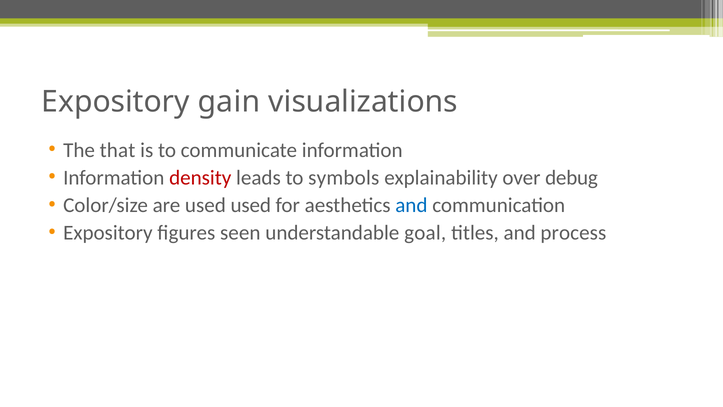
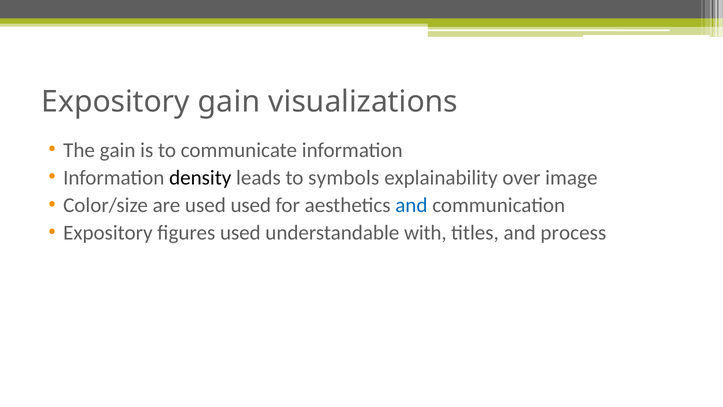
The that: that -> gain (118, 150)
density colour: red -> black (200, 178)
debug: debug -> image (571, 178)
figures seen: seen -> used (240, 233)
goal: goal -> with (425, 233)
